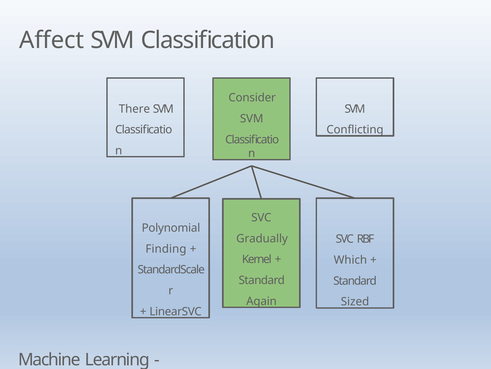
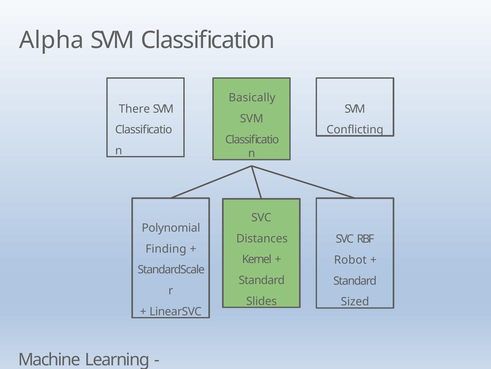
Affect: Affect -> Alpha (52, 40)
Consider: Consider -> Basically (252, 98)
Gradually: Gradually -> Distances (262, 238)
Which: Which -> Robot (350, 259)
Again: Again -> Slides (262, 301)
